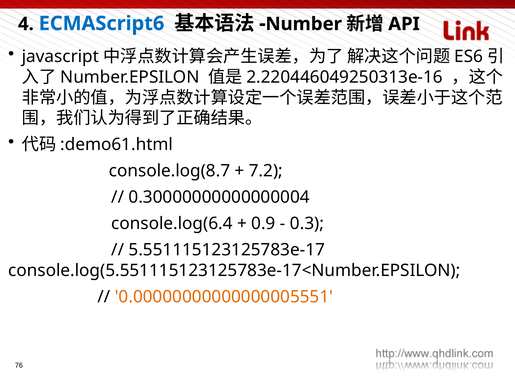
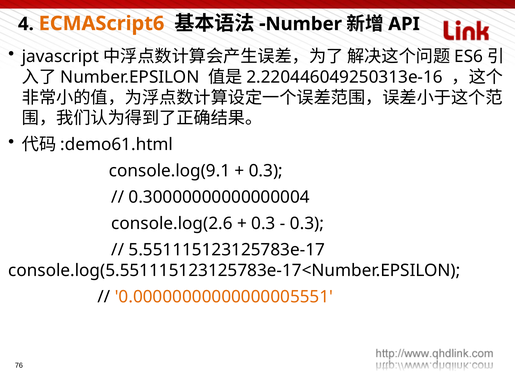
ECMAScript6 colour: blue -> orange (101, 23)
console.log(8.7: console.log(8.7 -> console.log(9.1 (170, 171)
7.2: 7.2 -> 0.3 (266, 171)
console.log(6.4: console.log(6.4 -> console.log(2.6 (172, 224)
0.9: 0.9 -> 0.3 (263, 224)
